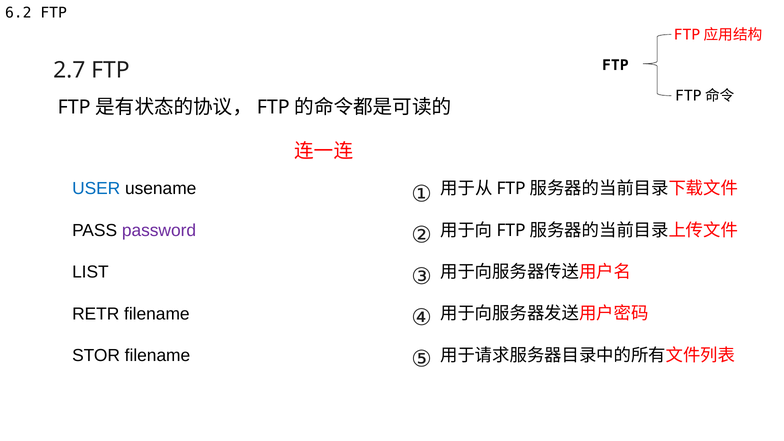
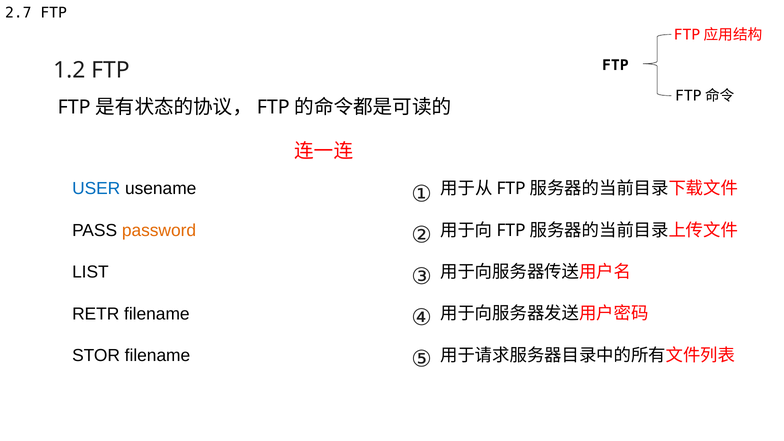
6.2: 6.2 -> 2.7 (18, 13)
2.7: 2.7 -> 1.2 (69, 70)
password colour: purple -> orange (159, 230)
